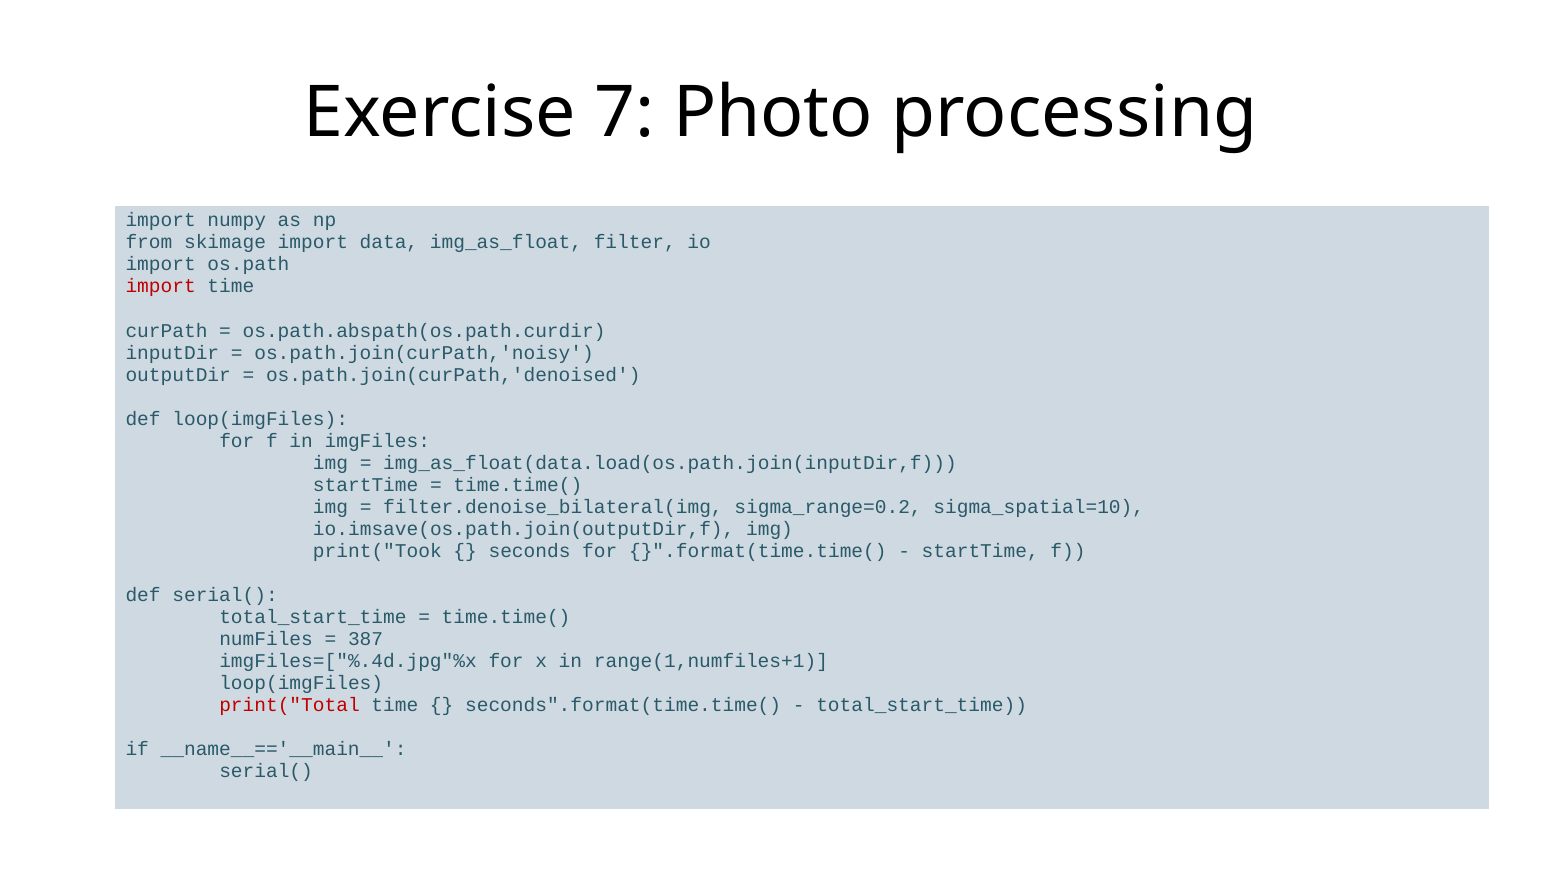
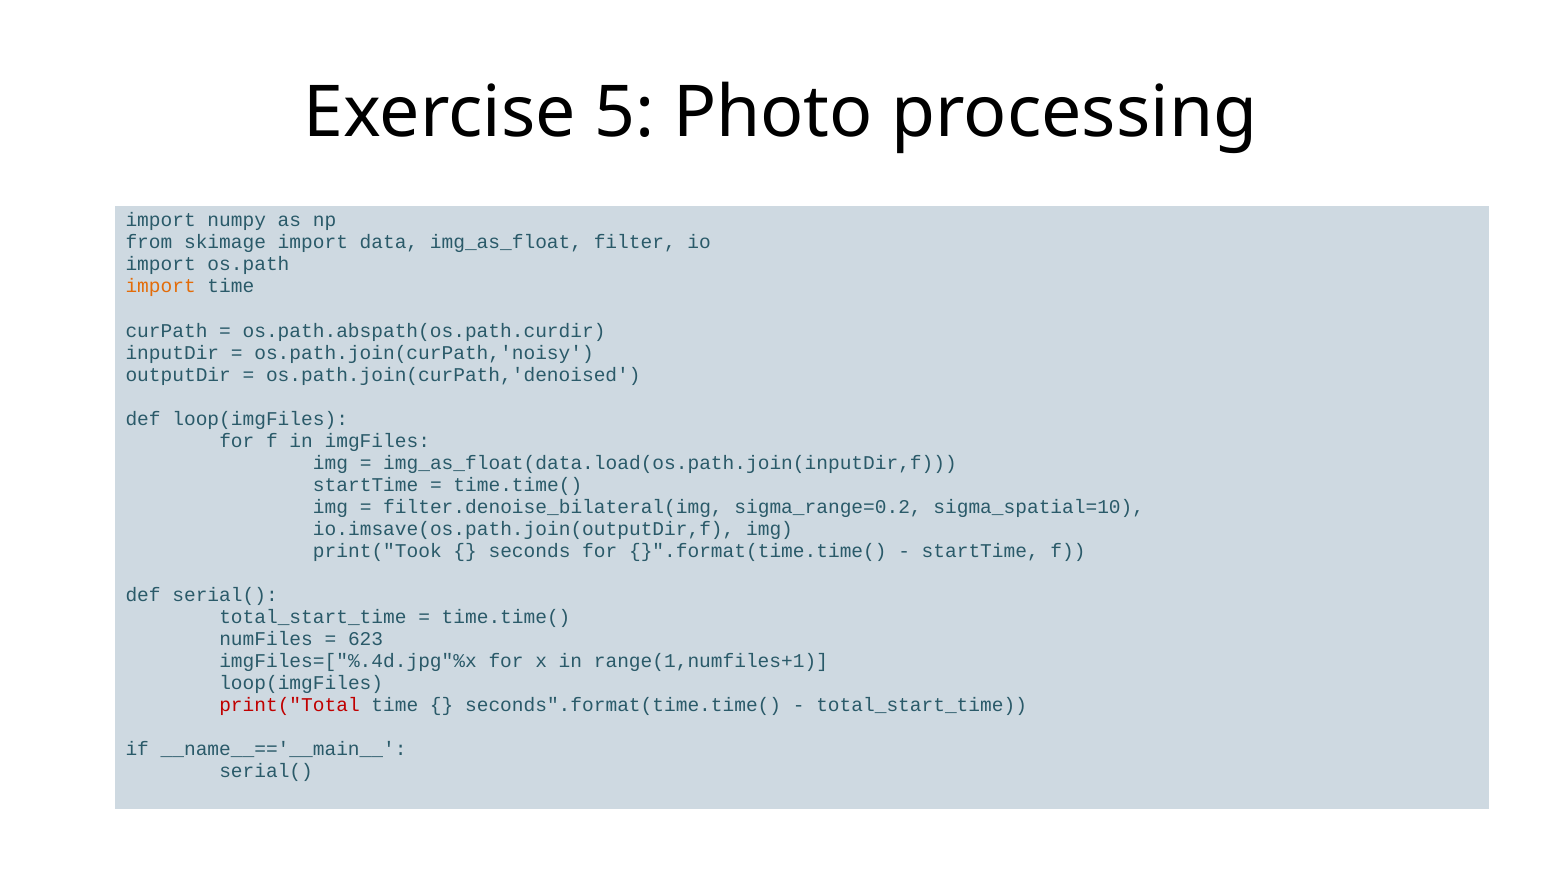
7: 7 -> 5 (625, 113)
import colour: red -> orange (161, 287)
387: 387 -> 623 (366, 639)
